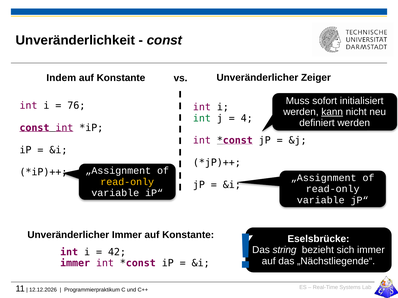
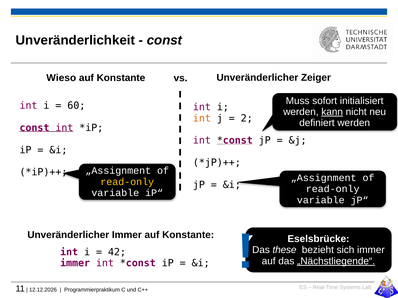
Indem: Indem -> Wieso (61, 78)
76: 76 -> 60 (76, 106)
int colour: green -> orange (202, 118)
4: 4 -> 2 (247, 118)
string: string -> these (285, 250)
„Nächstliegende“ underline: none -> present (336, 261)
